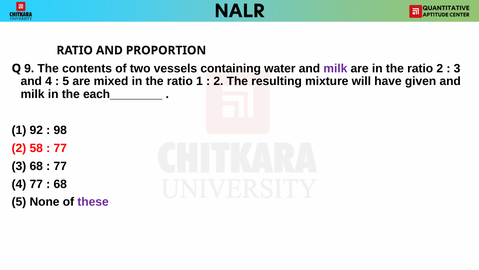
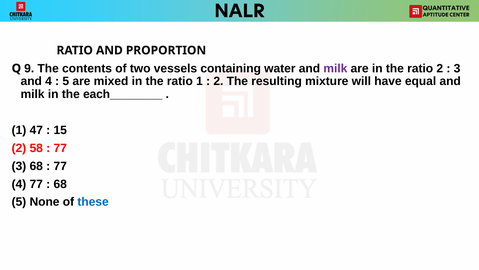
given: given -> equal (421, 81)
92: 92 -> 47 (36, 130)
98: 98 -> 15 (60, 130)
these colour: purple -> blue (93, 202)
